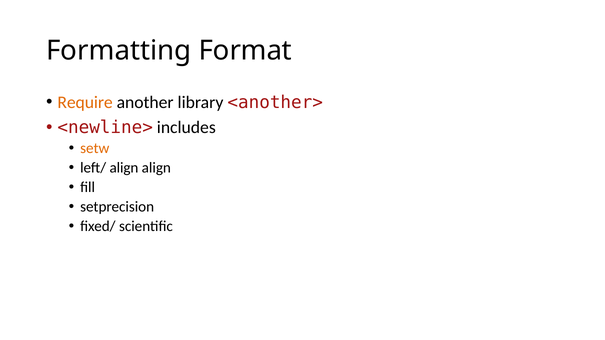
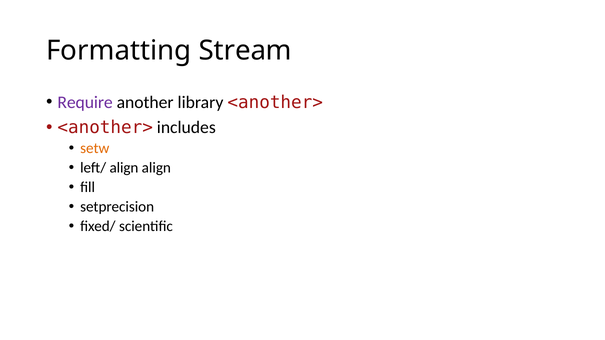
Format: Format -> Stream (245, 51)
Require colour: orange -> purple (85, 102)
<newline>: <newline> -> <another> (105, 128)
